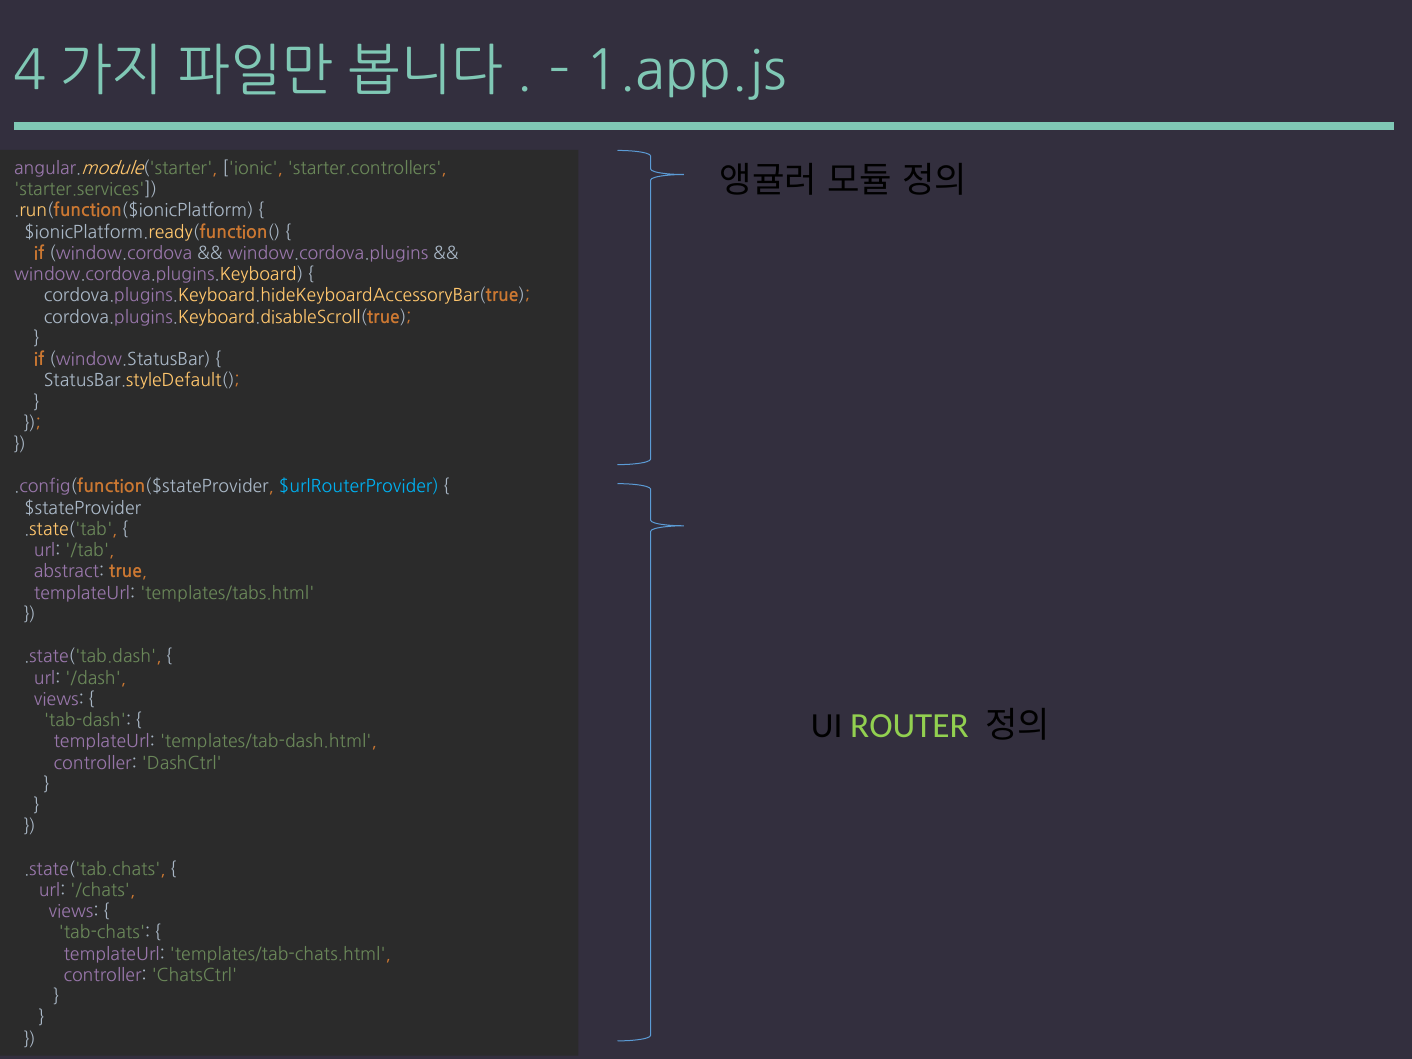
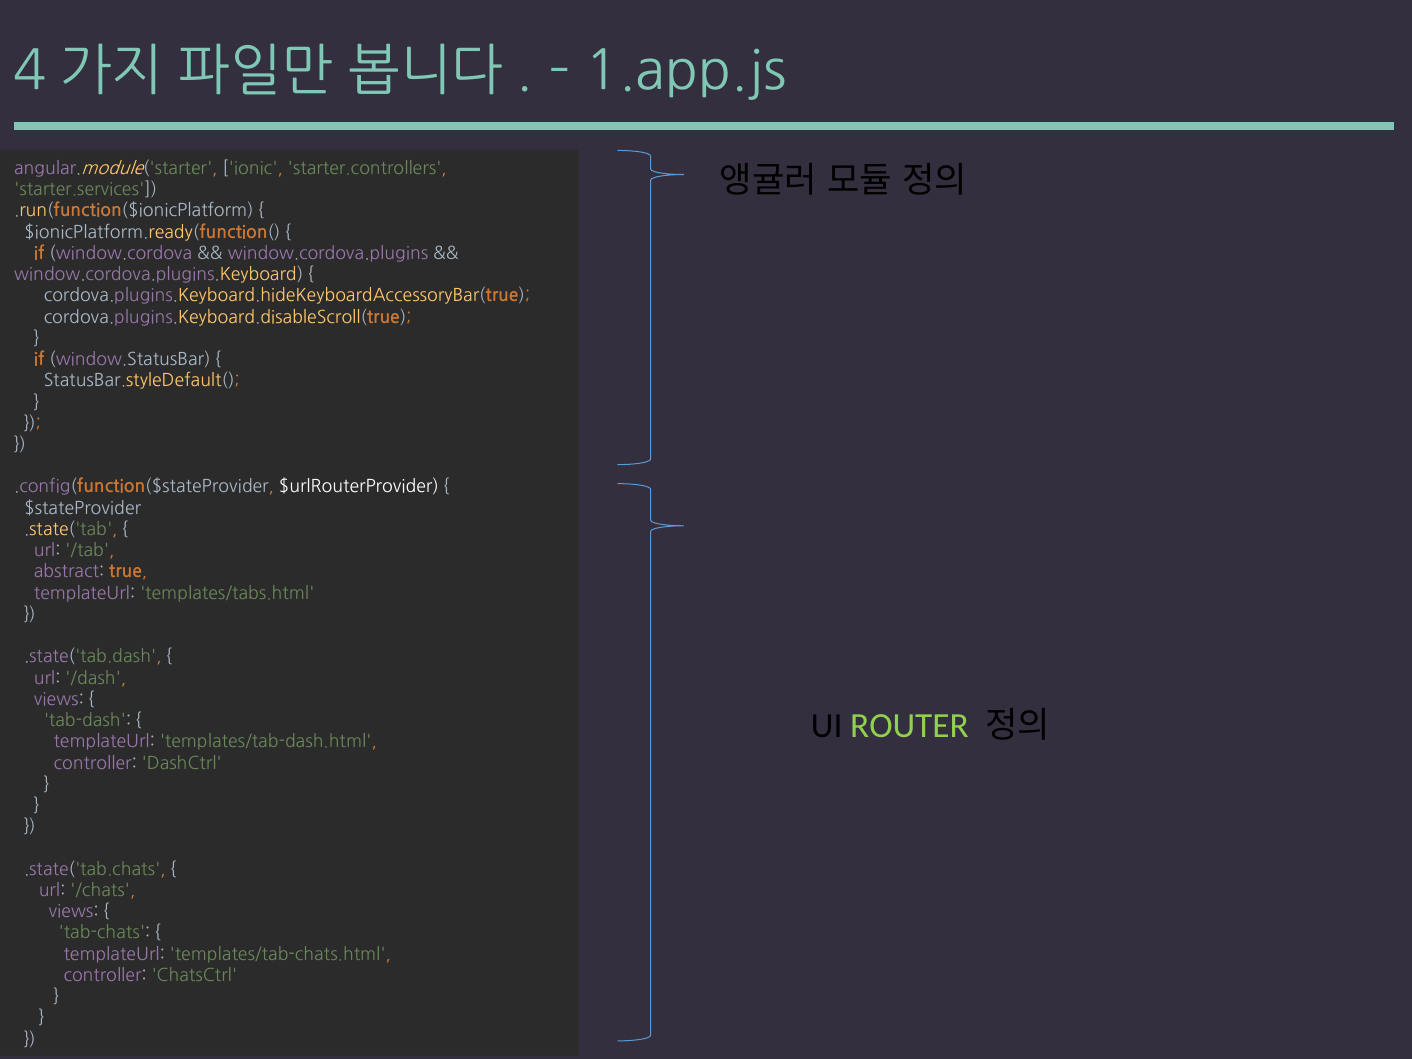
$urlRouterProvider colour: light blue -> white (359, 487)
